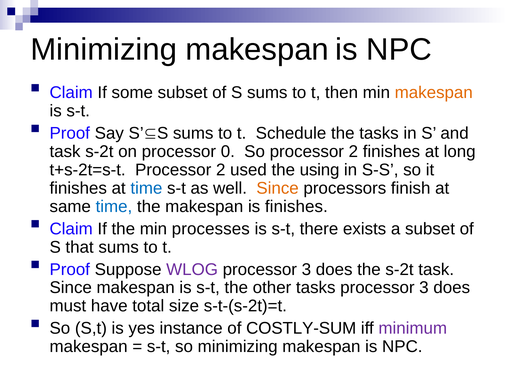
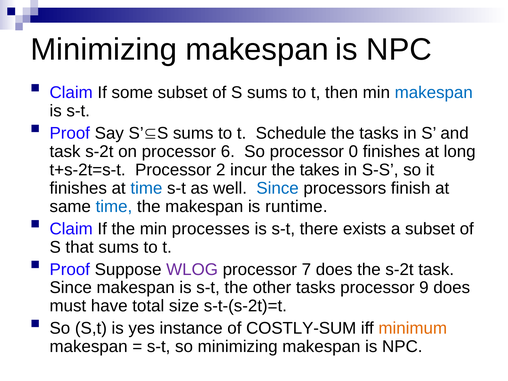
makespan colour: orange -> blue (434, 93)
0: 0 -> 6 (228, 152)
So processor 2: 2 -> 0 (353, 152)
used: used -> incur (248, 170)
using: using -> takes (320, 170)
Since colour: orange -> blue (278, 188)
is finishes: finishes -> runtime (296, 206)
3: 3 -> 7 (306, 269)
tasks processor 3: 3 -> 9 (424, 288)
minimum colour: purple -> orange (413, 328)
